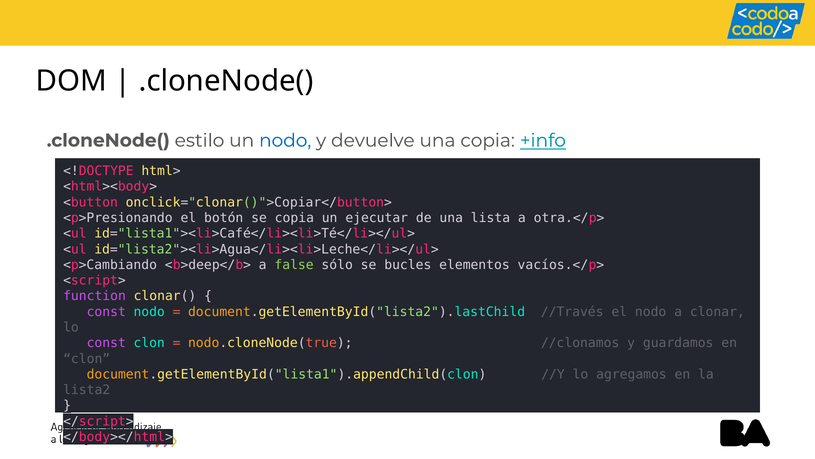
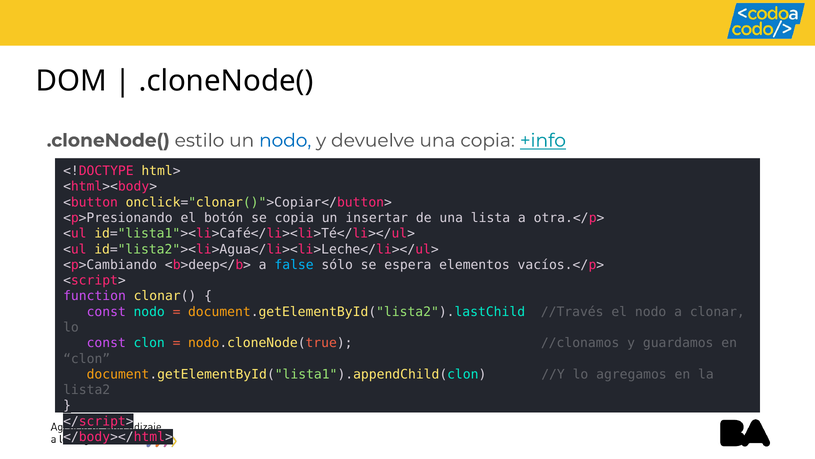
ejecutar: ejecutar -> insertar (377, 218)
false colour: light green -> light blue (294, 265)
bucles: bucles -> espera (408, 265)
